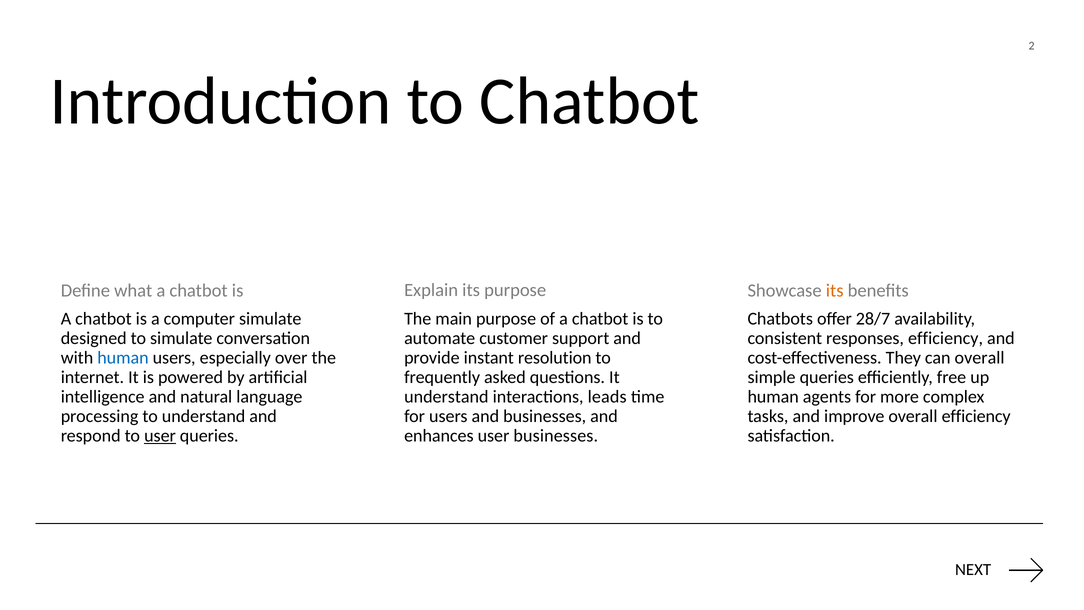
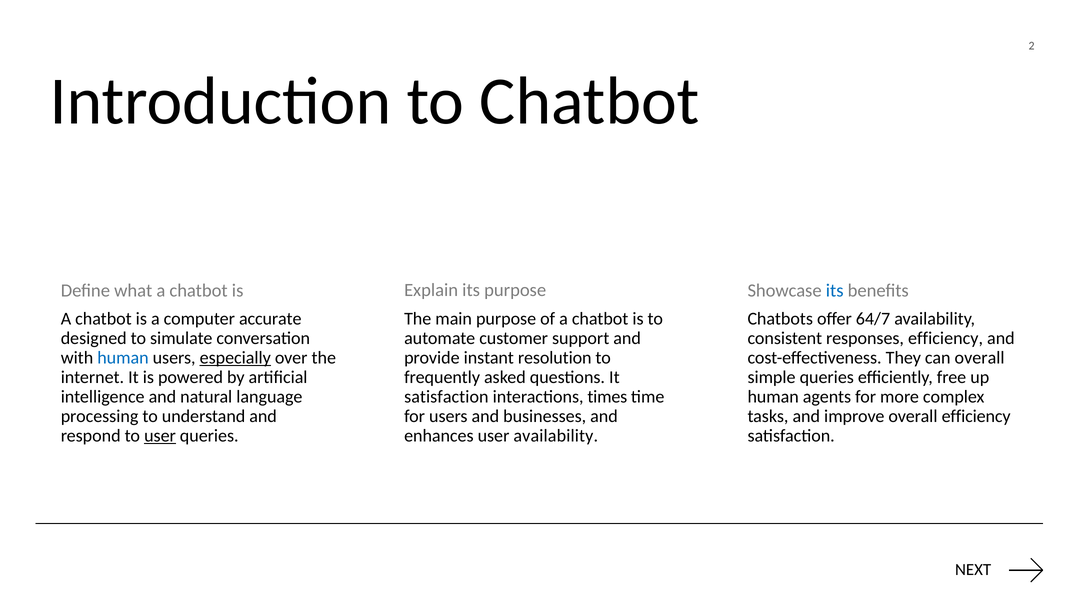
its colour: orange -> blue (835, 291)
computer simulate: simulate -> accurate (270, 319)
28/7: 28/7 -> 64/7 (873, 319)
especially underline: none -> present (235, 358)
understand: understand -> satisfaction (446, 397)
leads: leads -> times (607, 397)
user businesses: businesses -> availability (556, 436)
